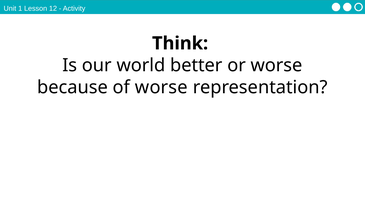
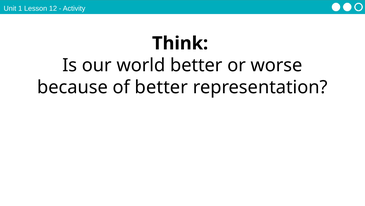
of worse: worse -> better (161, 87)
